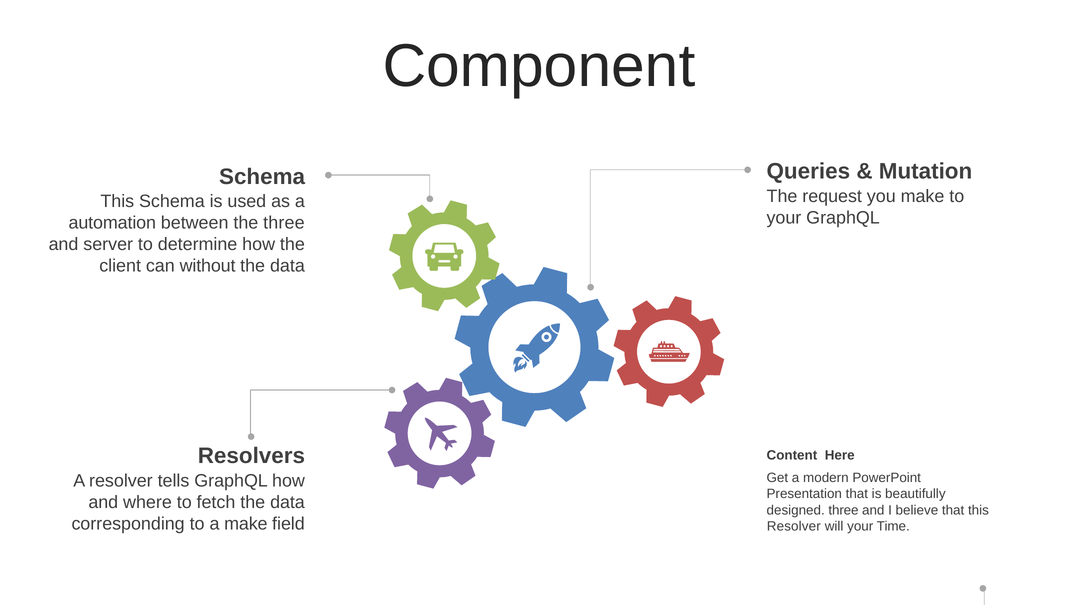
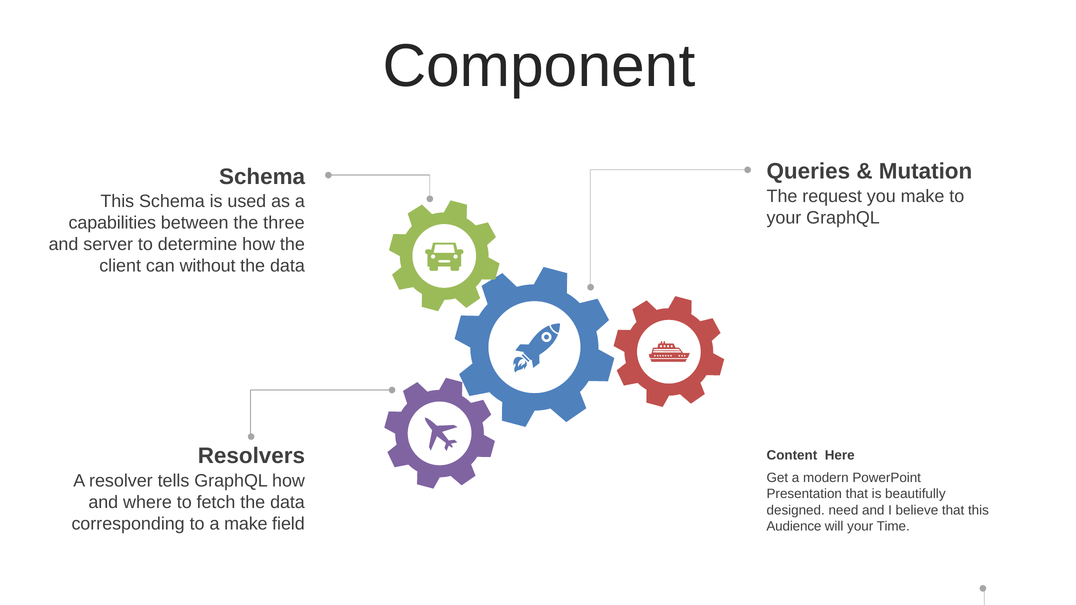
automation: automation -> capabilities (112, 223)
designed three: three -> need (843, 510)
Resolver: Resolver -> Audience (794, 526)
